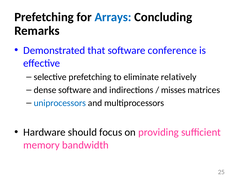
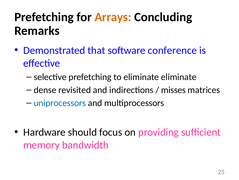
Arrays colour: blue -> orange (113, 17)
eliminate relatively: relatively -> eliminate (179, 77)
dense software: software -> revisited (75, 90)
